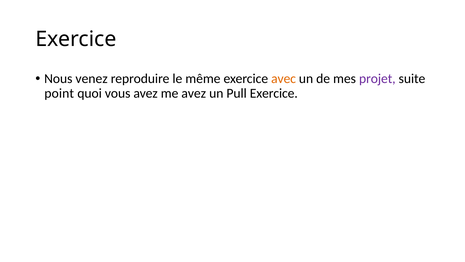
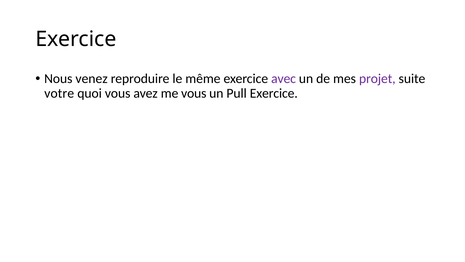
avec colour: orange -> purple (284, 79)
point: point -> votre (59, 93)
me avez: avez -> vous (194, 93)
